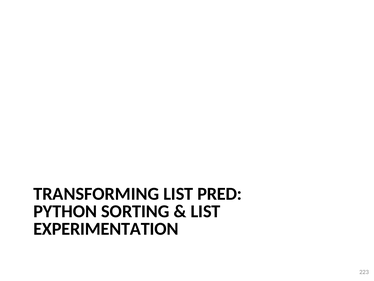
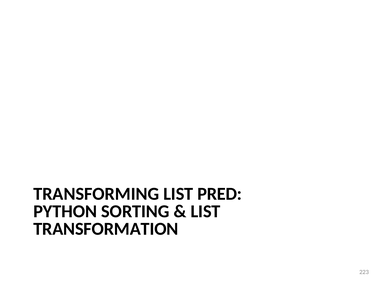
EXPERIMENTATION: EXPERIMENTATION -> TRANSFORMATION (106, 229)
